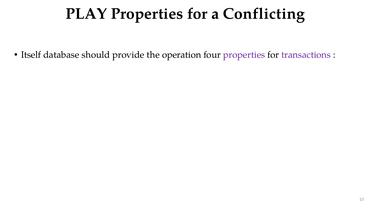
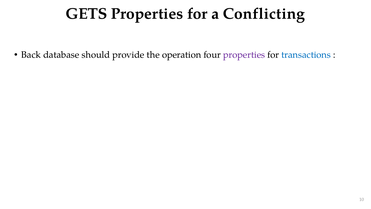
PLAY: PLAY -> GETS (86, 14)
Itself: Itself -> Back (31, 55)
transactions colour: purple -> blue (306, 55)
